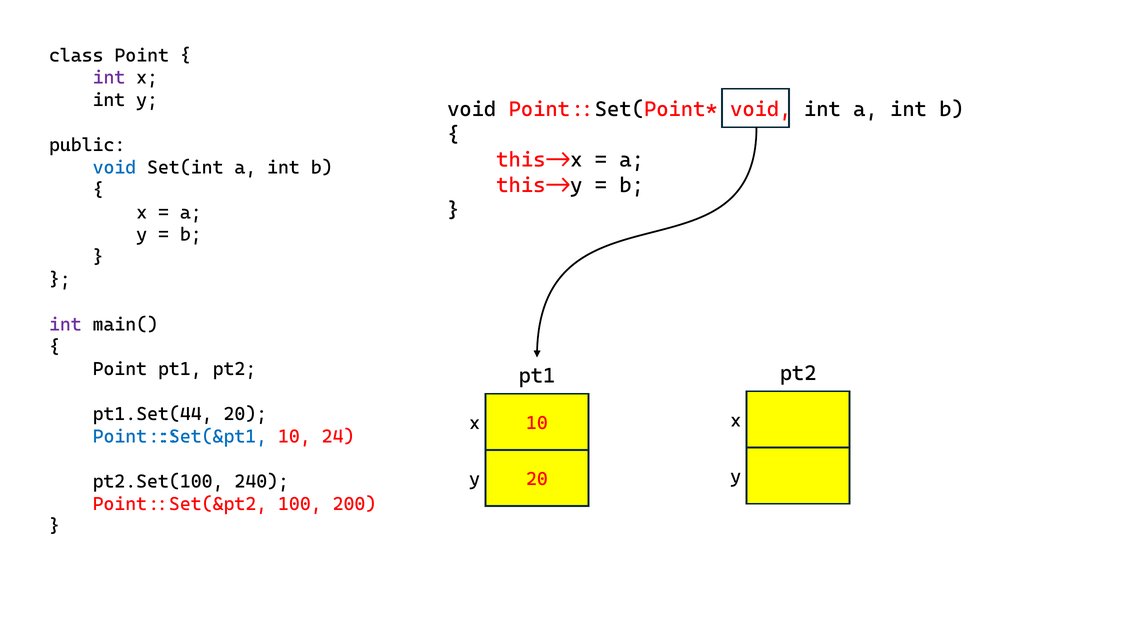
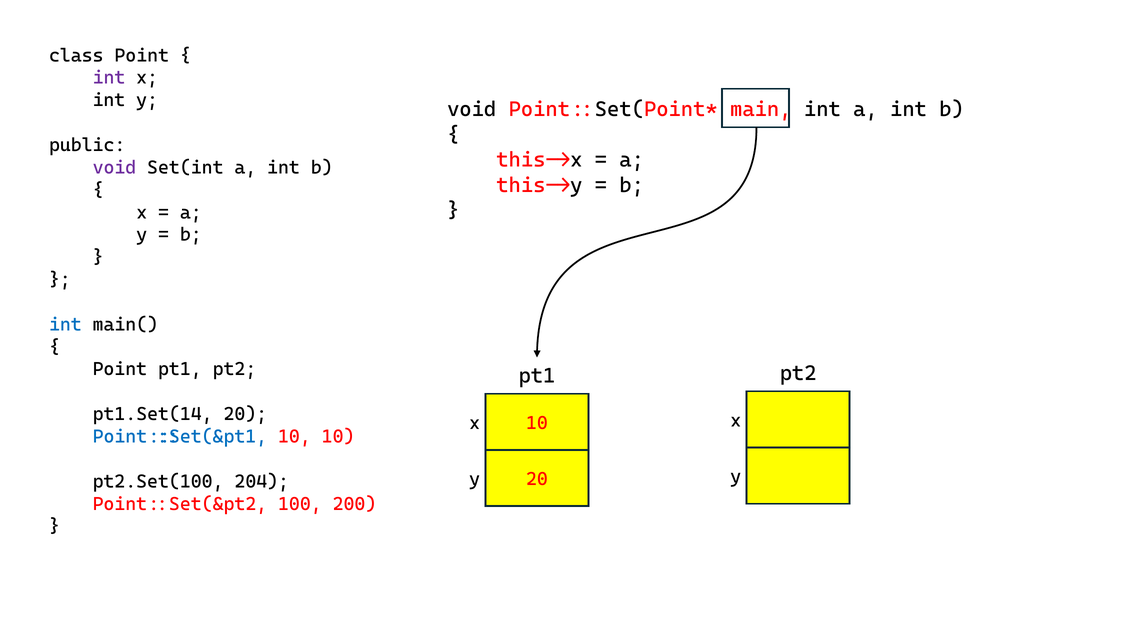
void: void -> main (761, 109)
void colour: blue -> purple (114, 167)
int colour: purple -> blue (65, 324)
pt1.Set(44: pt1.Set(44 -> pt1.Set(14 (153, 414)
10 24: 24 -> 10 (338, 436)
240: 240 -> 204 (262, 481)
